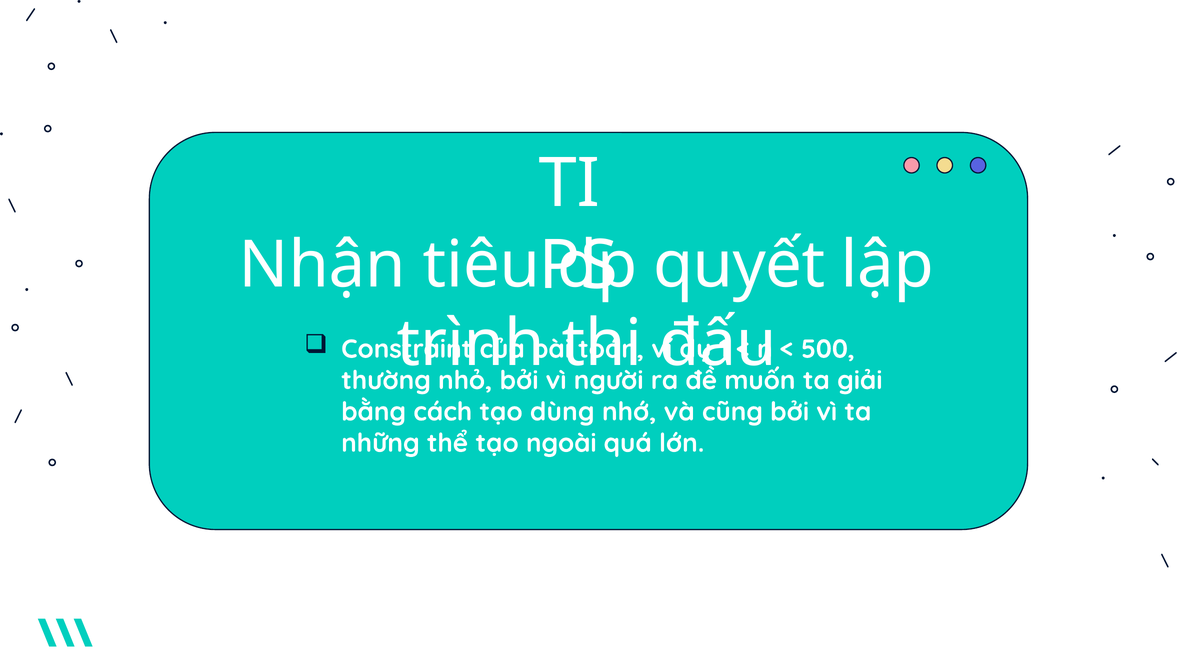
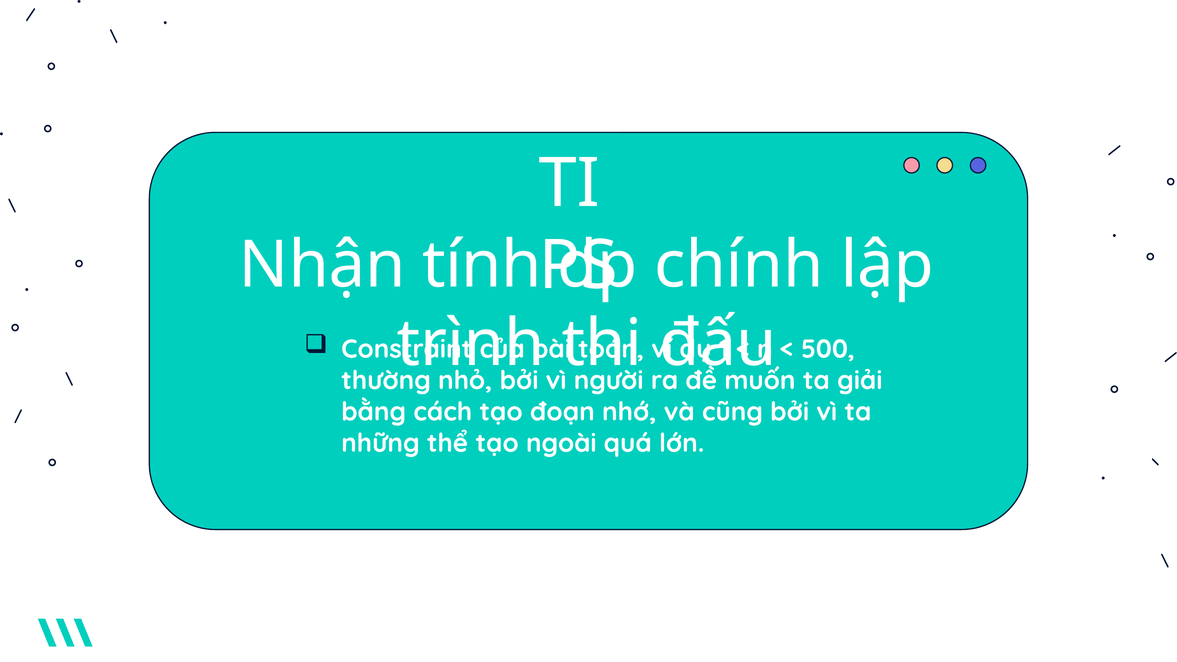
tiêu: tiêu -> tính (482, 265)
quyết: quyết -> chính (739, 265)
dùng: dùng -> đoạn (562, 412)
